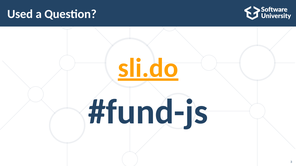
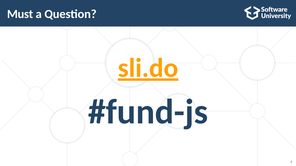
Used: Used -> Must (20, 14)
